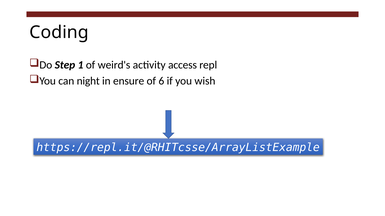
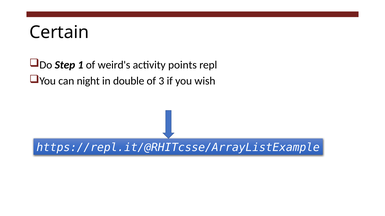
Coding: Coding -> Certain (59, 32)
access: access -> points (182, 65)
ensure: ensure -> double (129, 81)
6: 6 -> 3 (161, 81)
